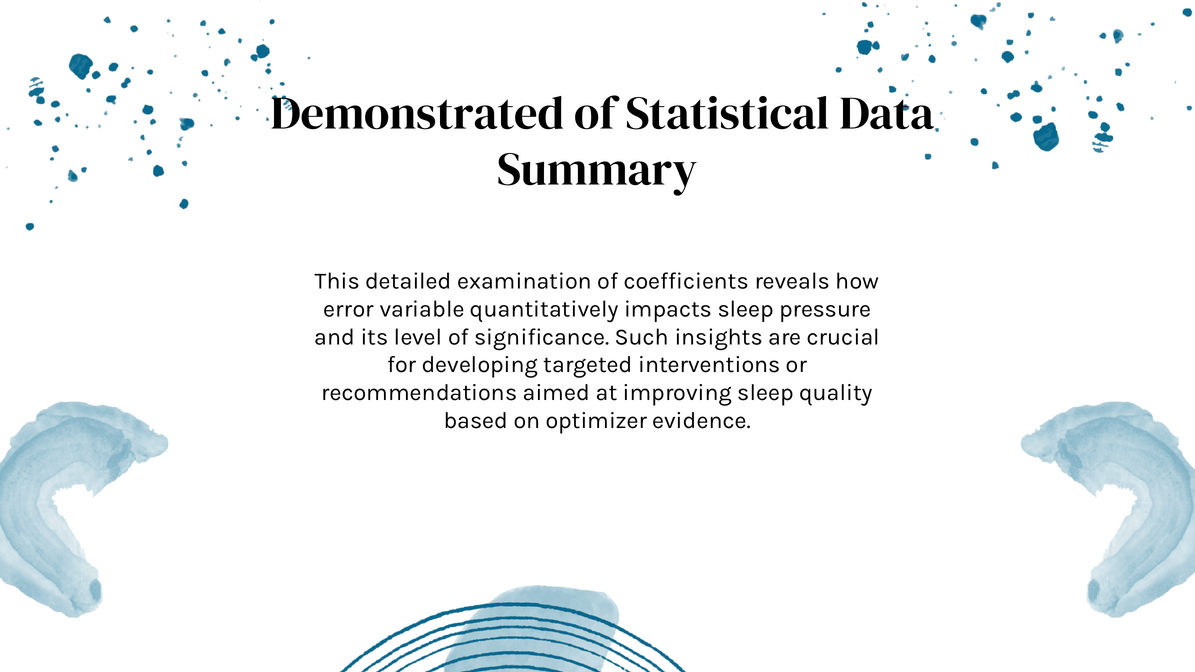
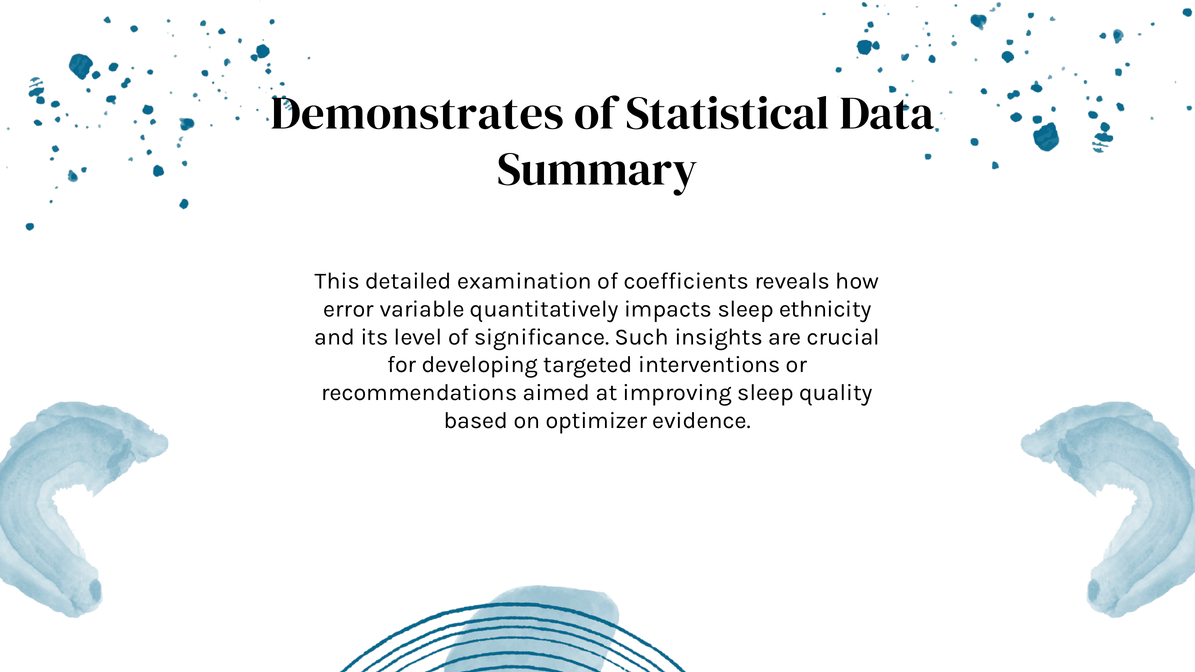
Demonstrated: Demonstrated -> Demonstrates (417, 114)
pressure: pressure -> ethnicity (825, 309)
